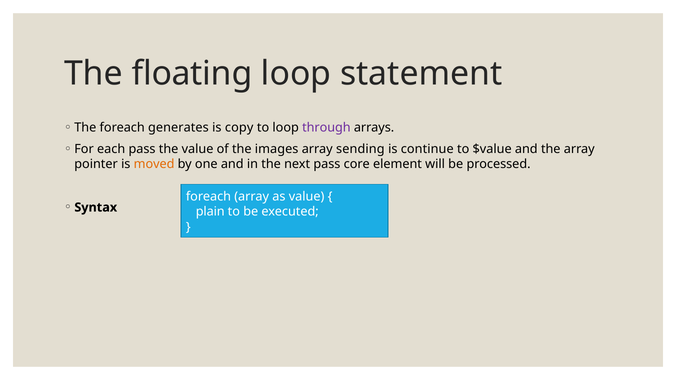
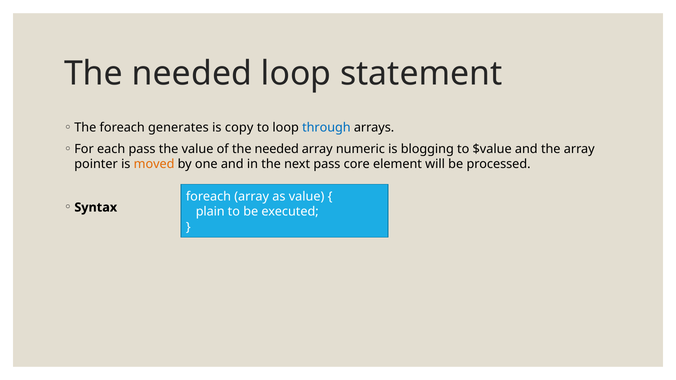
floating: floating -> needed (192, 73)
through colour: purple -> blue (326, 128)
of the images: images -> needed (277, 149)
sending: sending -> numeric (360, 149)
continue: continue -> blogging (427, 149)
